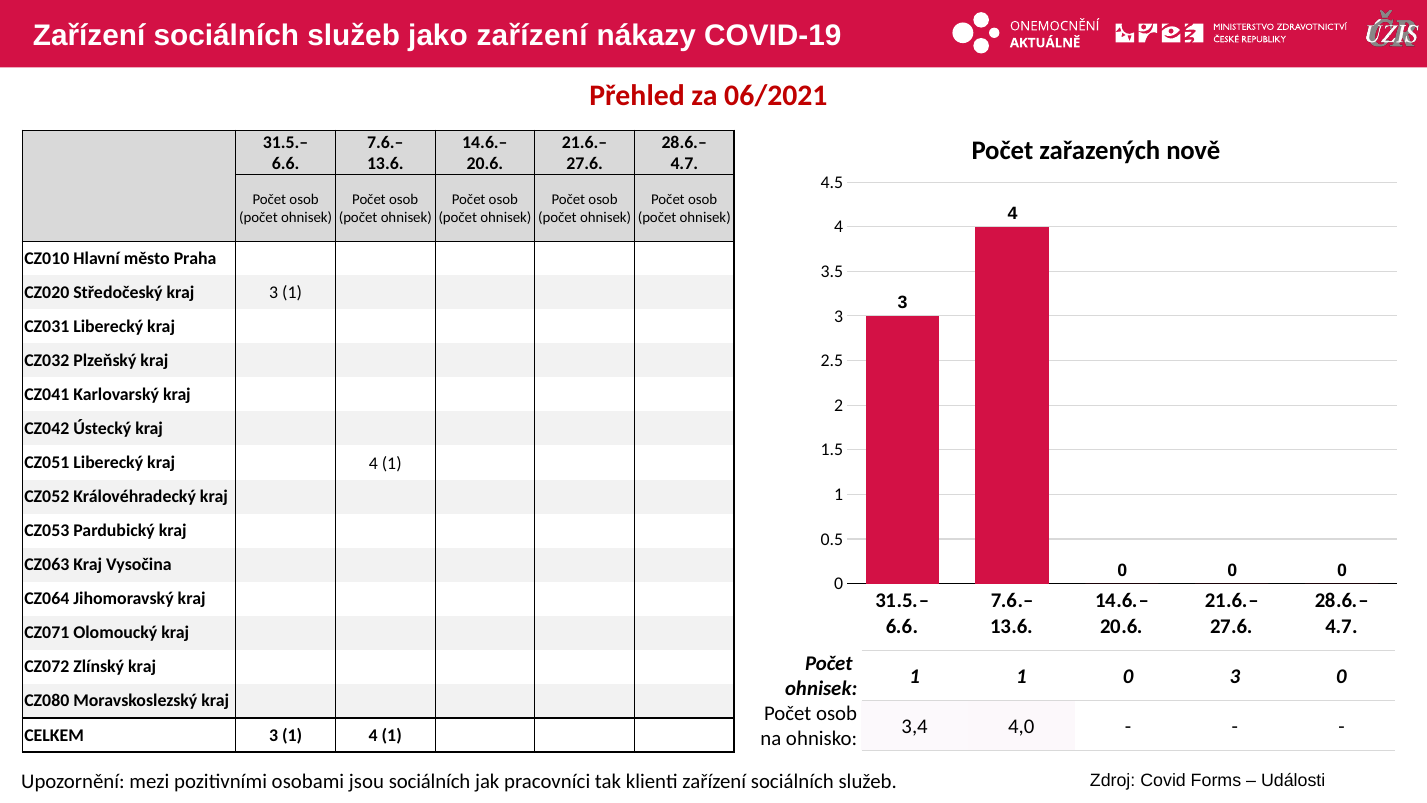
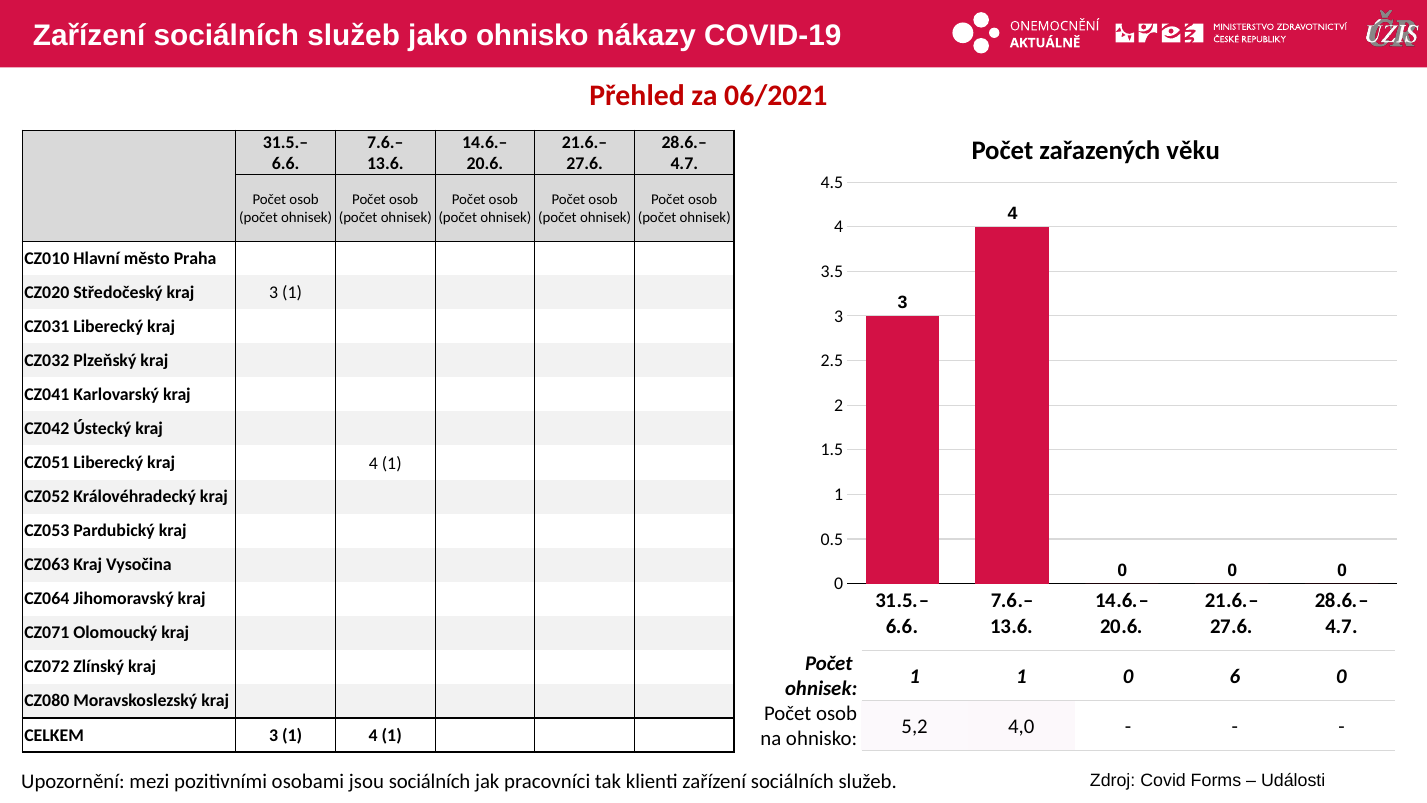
jako zařízení: zařízení -> ohnisko (532, 35)
nově: nově -> věku (1193, 150)
0 3: 3 -> 6 (1235, 676)
3,4: 3,4 -> 5,2 (915, 726)
